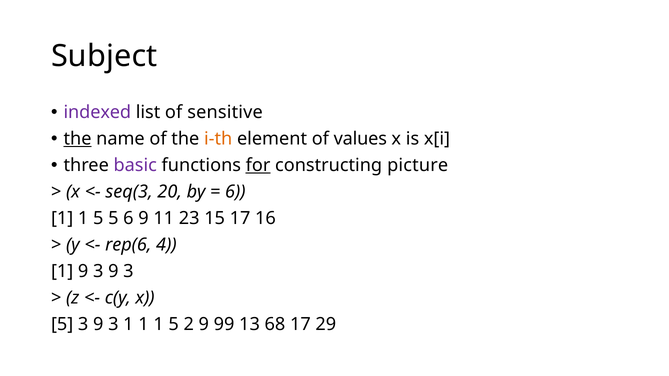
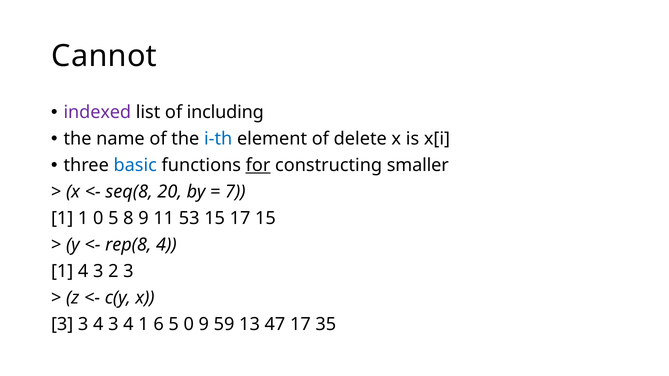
Subject: Subject -> Cannot (104, 56)
sensitive: sensitive -> including (225, 112)
the underline: present -> none (78, 139)
i-th colour: orange -> blue (218, 139)
values: values -> delete (360, 139)
basic colour: purple -> blue (135, 165)
picture: picture -> smaller (418, 165)
seq(3: seq(3 -> seq(8 (129, 192)
6: 6 -> 7 (235, 192)
5: 5 -> 0 (98, 218)
5 6: 6 -> 8 (128, 218)
23: 23 -> 53 (189, 218)
17 16: 16 -> 15 (265, 218)
rep(6: rep(6 -> rep(8 (128, 245)
1 9: 9 -> 4 (83, 272)
9: 9 -> 2 (113, 272)
5: 5 -> 3 (62, 325)
9: 9 -> 4 (98, 325)
1: 1 -> 4 (128, 325)
1: 1 -> 6 (159, 325)
5 2: 2 -> 0 (189, 325)
99: 99 -> 59 (224, 325)
68: 68 -> 47 (275, 325)
29: 29 -> 35 (326, 325)
